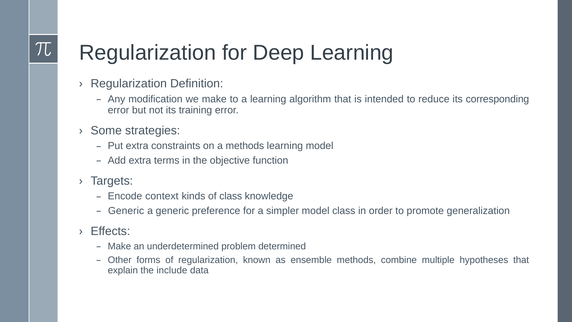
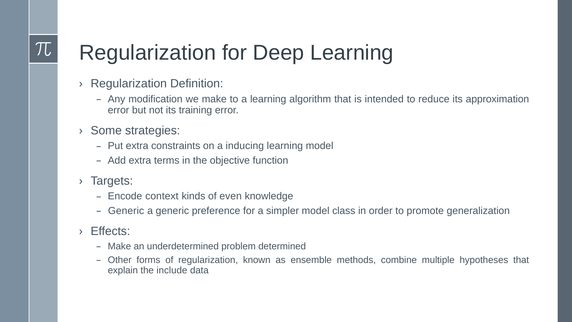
corresponding: corresponding -> approximation (497, 99)
a methods: methods -> inducing (245, 146)
of class: class -> even (231, 196)
